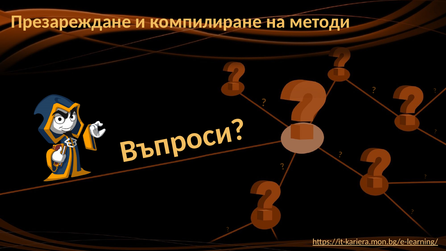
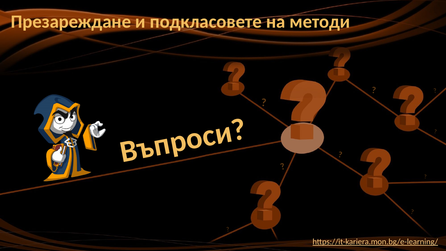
компилиране: компилиране -> подкласовете (206, 22)
